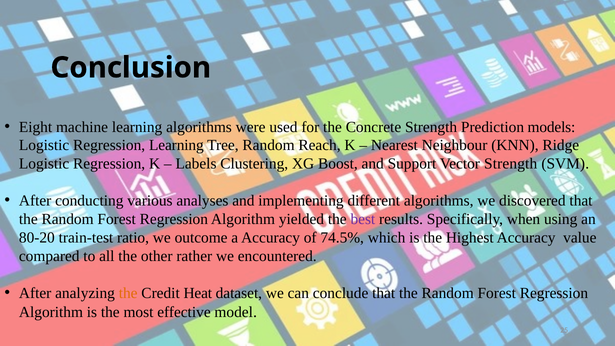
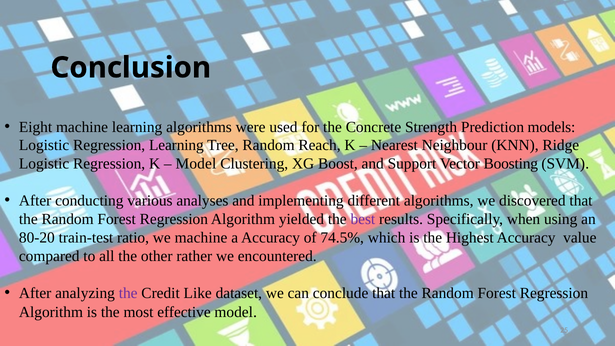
Labels: Labels -> Model (196, 164)
Vector Strength: Strength -> Boosting (511, 164)
we outcome: outcome -> machine (201, 238)
the colour: orange -> purple (128, 293)
Heat: Heat -> Like (198, 293)
